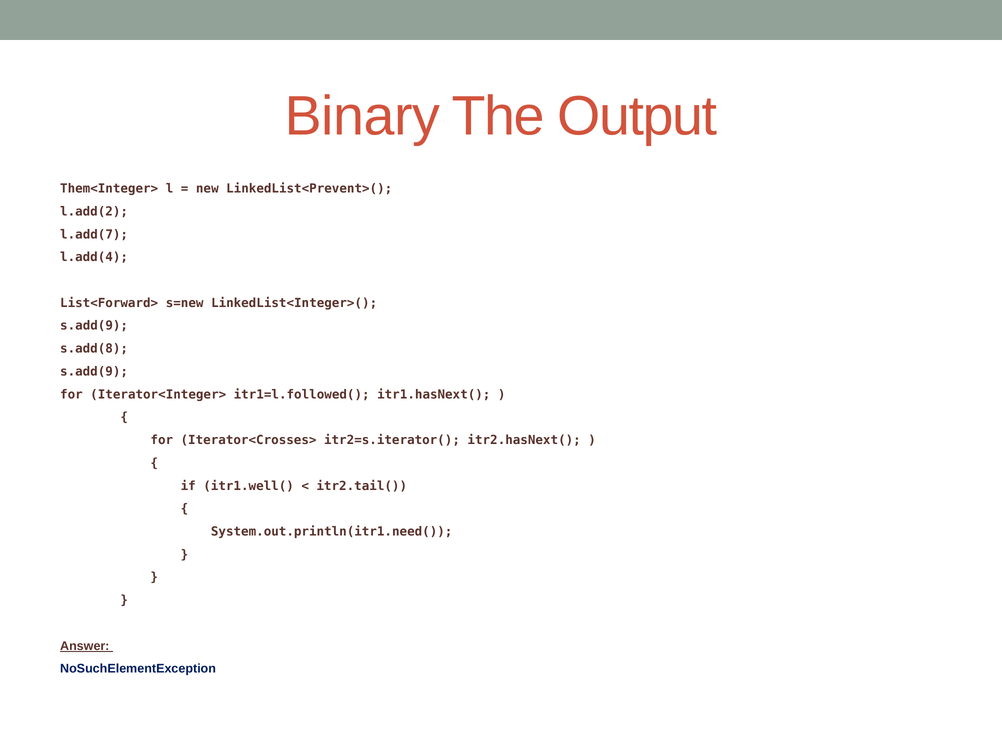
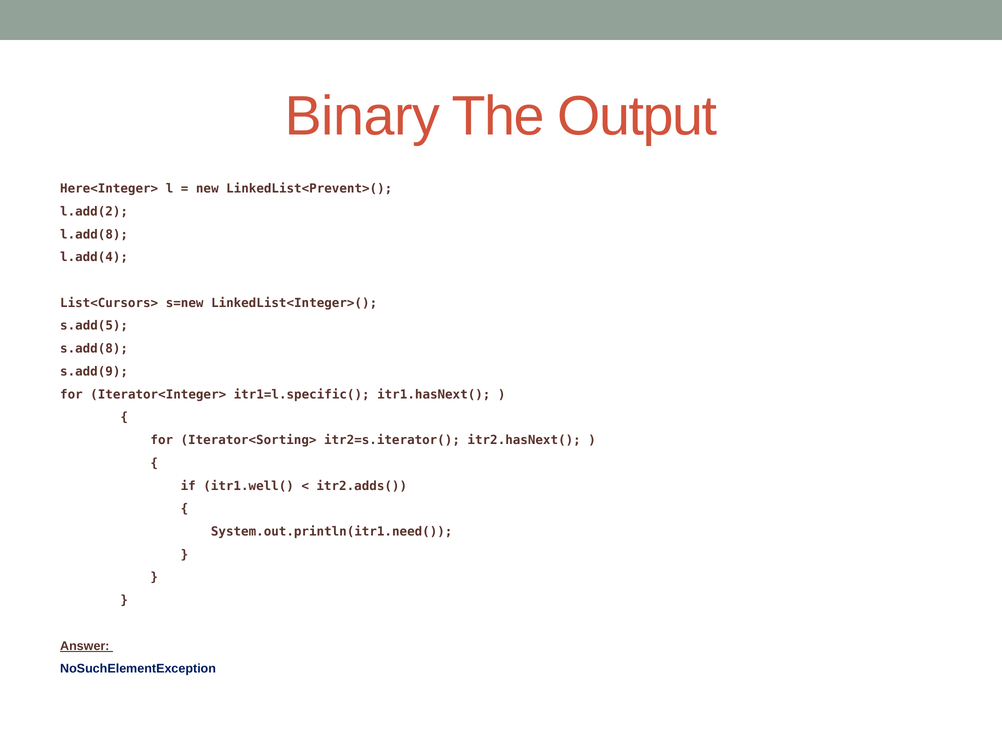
Them<Integer>: Them<Integer> -> Here<Integer> (109, 189)
l.add(7: l.add(7 -> l.add(8 (94, 235)
List<Forward>: List<Forward> -> List<Cursors> (109, 303)
s.add(9: s.add(9 -> s.add(5 (94, 326)
itr1=l.followed(: itr1=l.followed( -> itr1=l.specific( (302, 395)
Iterator<Crosses>: Iterator<Crosses> -> Iterator<Sorting> (249, 440)
itr2.tail(: itr2.tail( -> itr2.adds( (362, 486)
